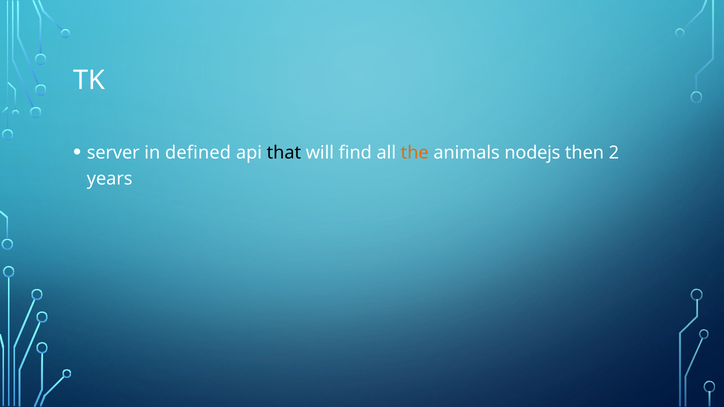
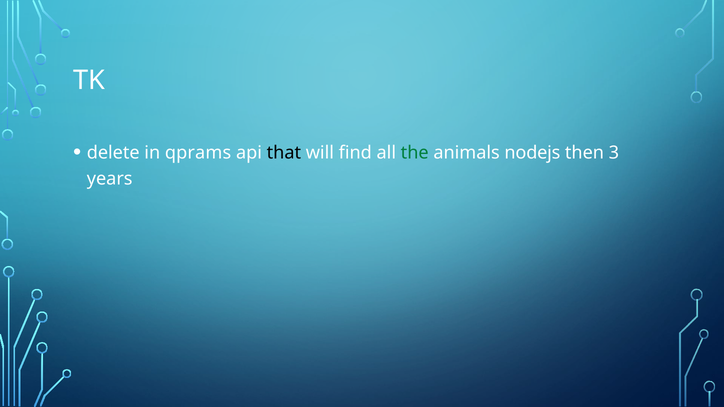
server: server -> delete (113, 153)
defined: defined -> qprams (198, 153)
the colour: orange -> green (415, 153)
2: 2 -> 3 (614, 153)
